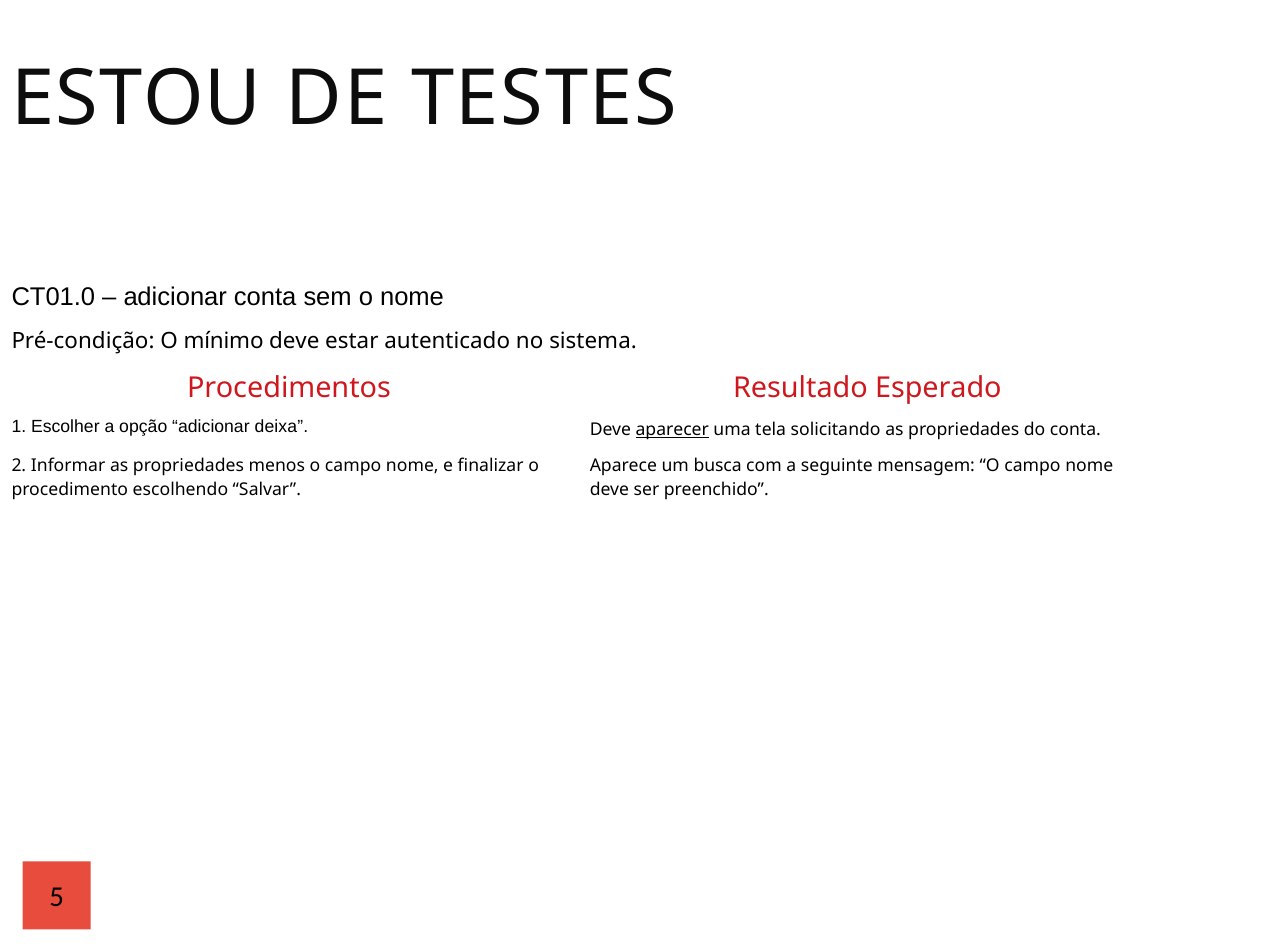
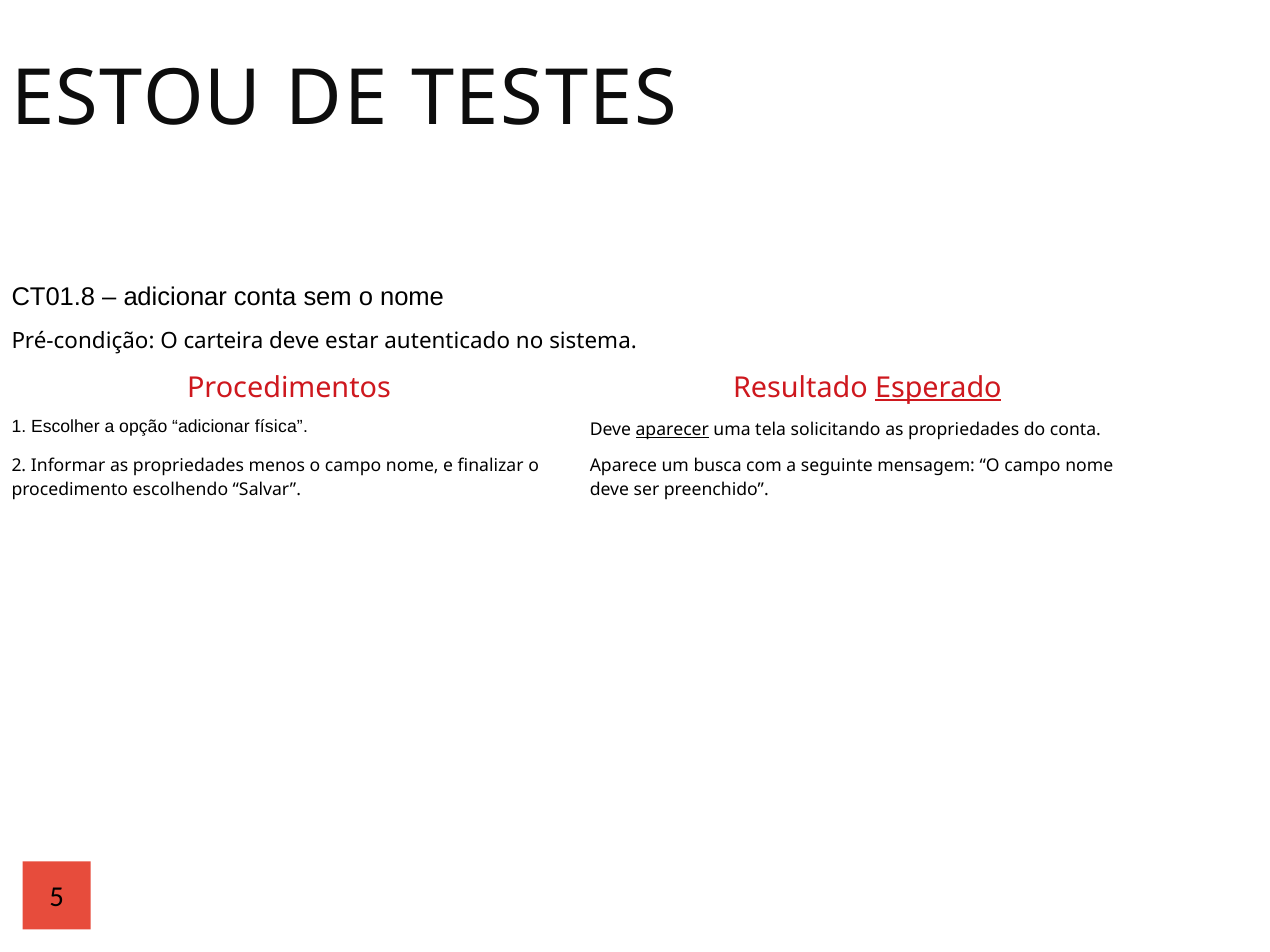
CT01.0: CT01.0 -> CT01.8 (53, 298)
mínimo: mínimo -> carteira (224, 341)
Esperado underline: none -> present (938, 388)
deixa: deixa -> física (281, 427)
